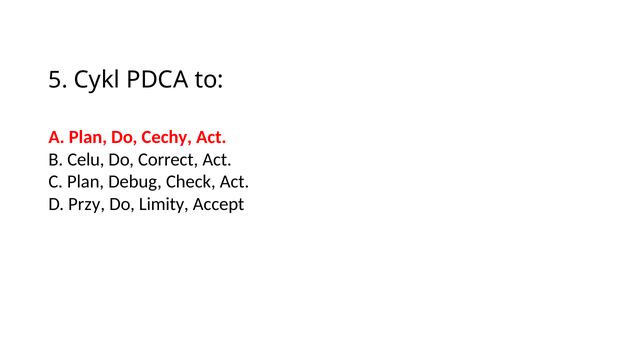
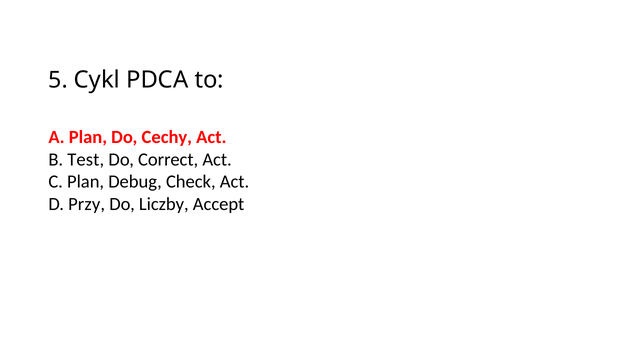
Celu: Celu -> Test (86, 159)
Limity: Limity -> Liczby (164, 204)
